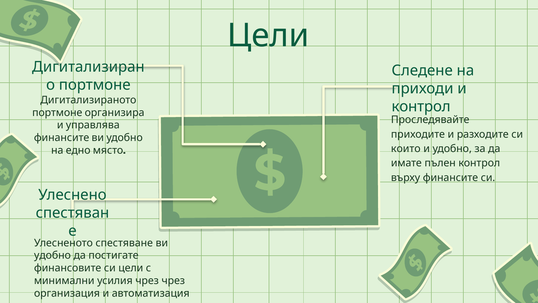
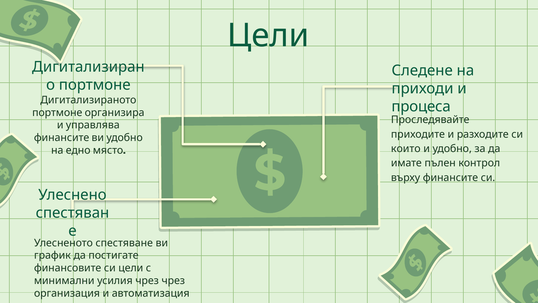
контрол: контрол -> процеса (421, 106)
удобно: удобно -> график (52, 255)
